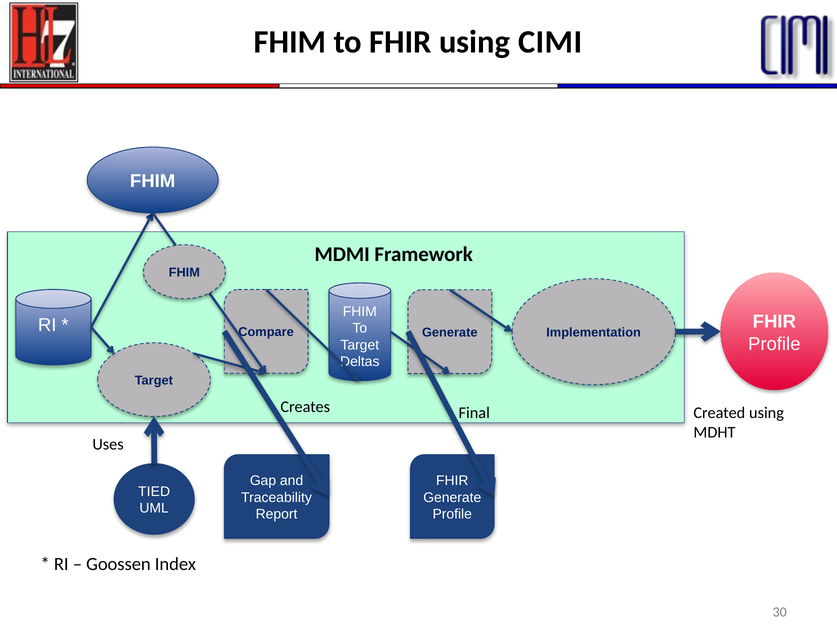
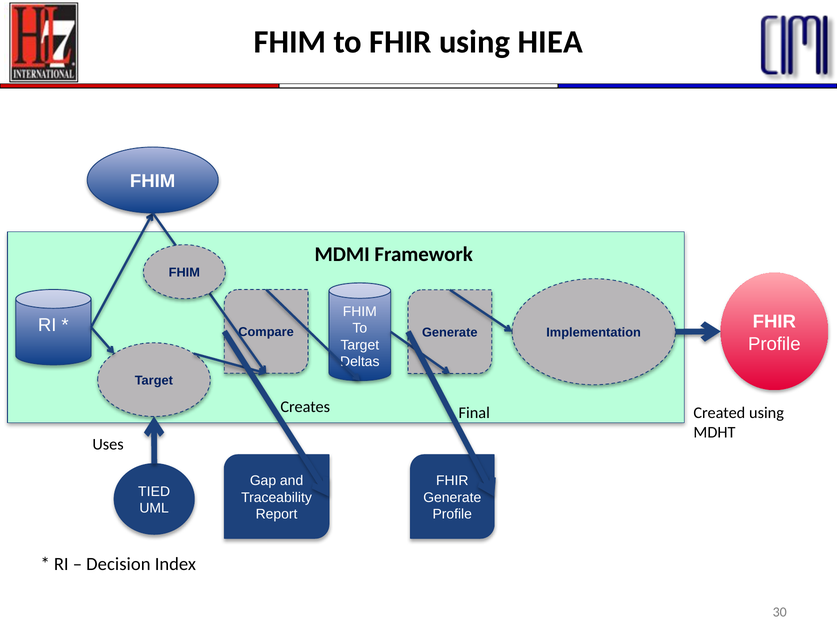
CIMI: CIMI -> HIEA (550, 42)
Goossen: Goossen -> Decision (118, 564)
